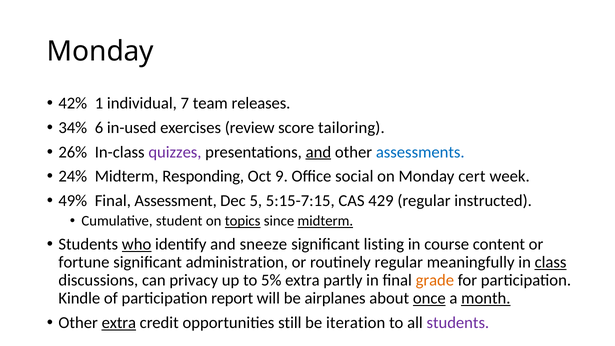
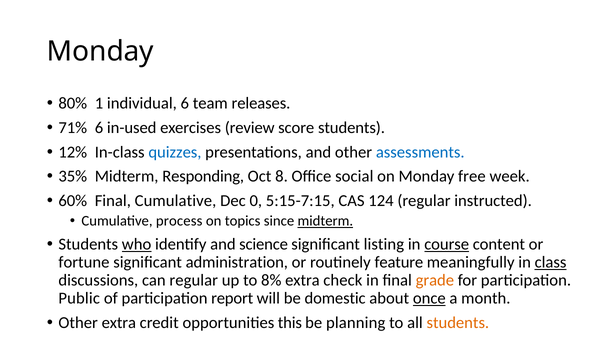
42%: 42% -> 80% (73, 103)
individual 7: 7 -> 6 (185, 103)
34%: 34% -> 71% (73, 128)
score tailoring: tailoring -> students (351, 128)
26%: 26% -> 12% (73, 152)
quizzes colour: purple -> blue (175, 152)
and underline: present -> none (318, 152)
24%: 24% -> 35% (73, 176)
9: 9 -> 8 (282, 176)
cert: cert -> free (472, 176)
49%: 49% -> 60% (73, 201)
Final Assessment: Assessment -> Cumulative (176, 201)
5: 5 -> 0 (256, 201)
429: 429 -> 124 (381, 201)
student: student -> process (179, 221)
topics underline: present -> none (243, 221)
sneeze: sneeze -> science (264, 244)
course underline: none -> present (447, 244)
routinely regular: regular -> feature (399, 262)
can privacy: privacy -> regular (194, 280)
5%: 5% -> 8% (271, 280)
partly: partly -> check (343, 280)
Kindle: Kindle -> Public (79, 298)
airplanes: airplanes -> domestic (335, 298)
month underline: present -> none (486, 298)
extra underline: present -> none (119, 323)
still: still -> this (290, 323)
iteration: iteration -> planning (356, 323)
students colour: purple -> orange (458, 323)
